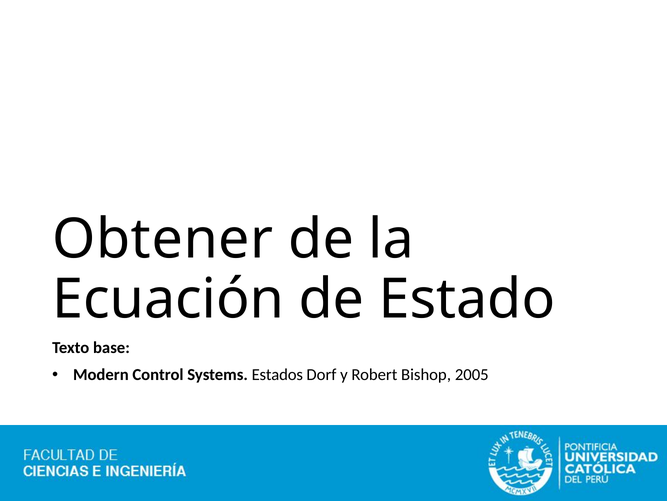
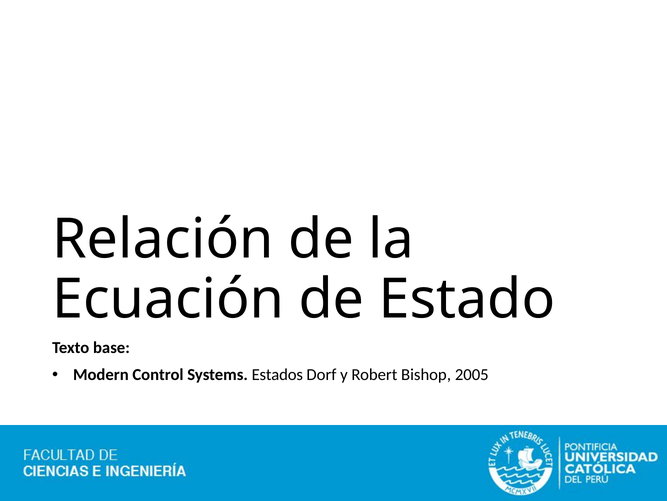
Obtener: Obtener -> Relación (163, 239)
